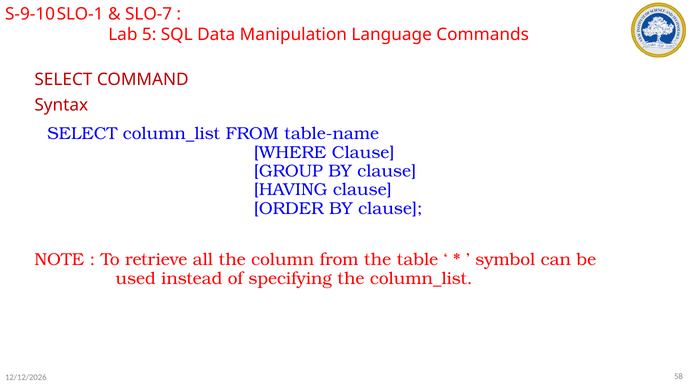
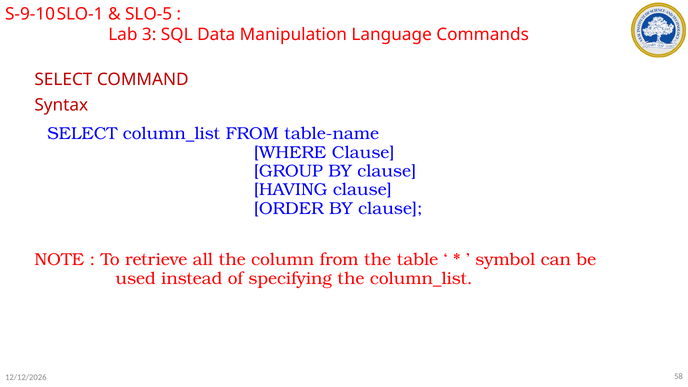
SLO-7: SLO-7 -> SLO-5 (149, 14)
5: 5 -> 3 (149, 35)
